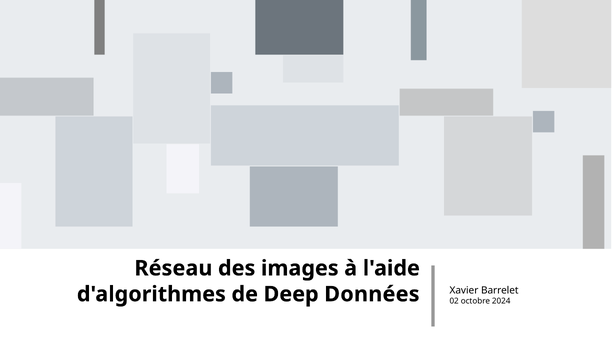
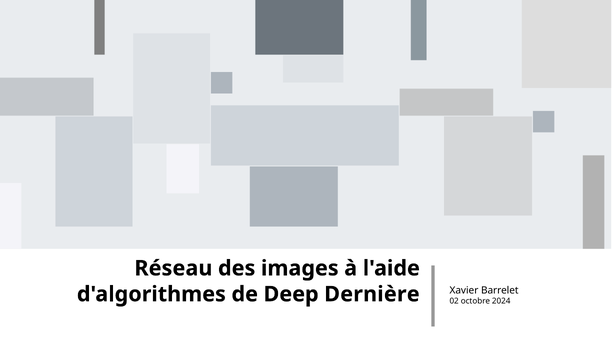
Données: Données -> Dernière (372, 294)
